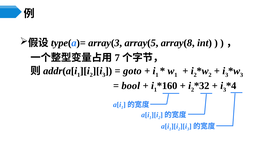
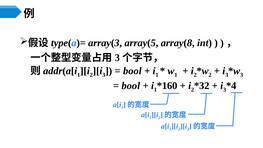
7: 7 -> 3 (117, 58)
goto: goto -> bool (132, 71)
